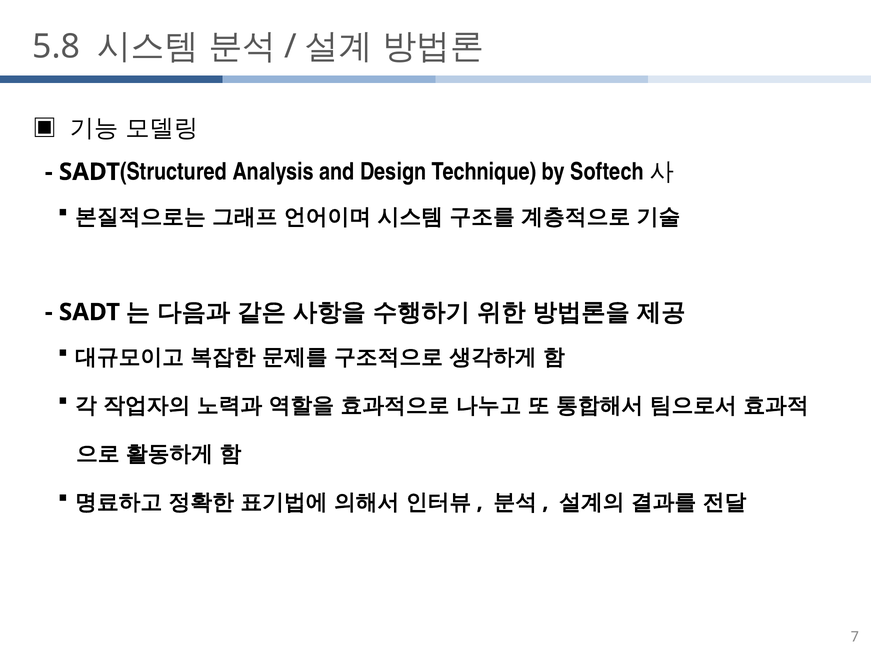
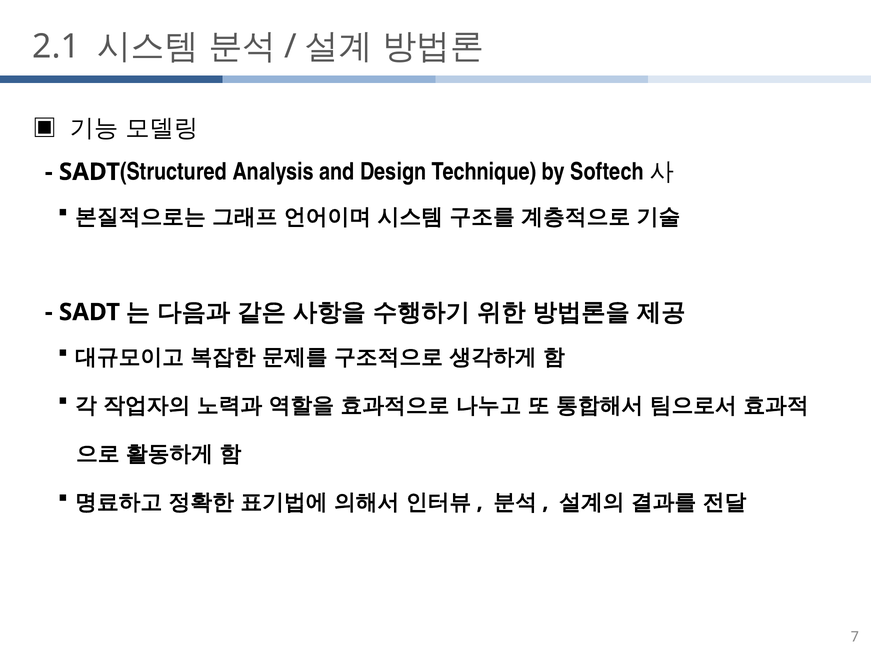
5.8: 5.8 -> 2.1 (56, 46)
